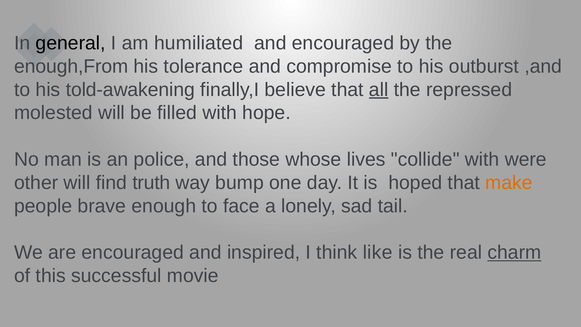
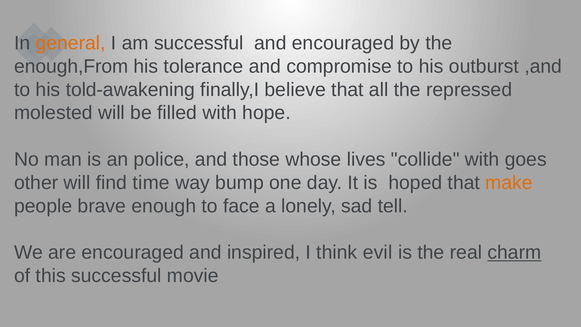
general colour: black -> orange (71, 43)
am humiliated: humiliated -> successful (199, 43)
all underline: present -> none (379, 90)
were: were -> goes (526, 159)
truth: truth -> time (151, 183)
tail: tail -> tell (393, 206)
like: like -> evil (378, 252)
